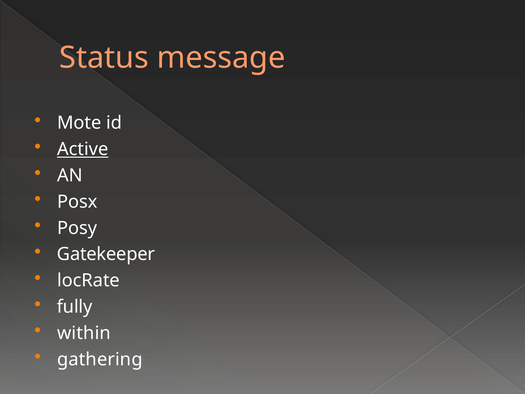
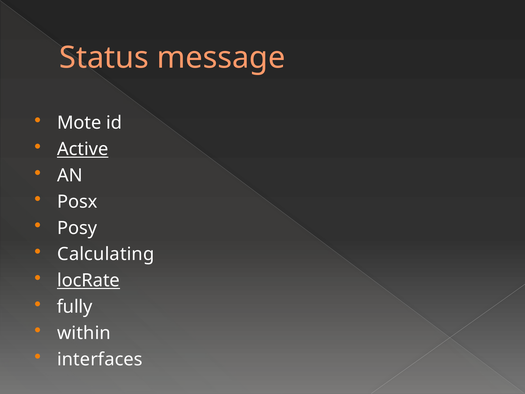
Gatekeeper: Gatekeeper -> Calculating (106, 254)
locRate underline: none -> present (89, 280)
gathering: gathering -> interfaces (100, 359)
